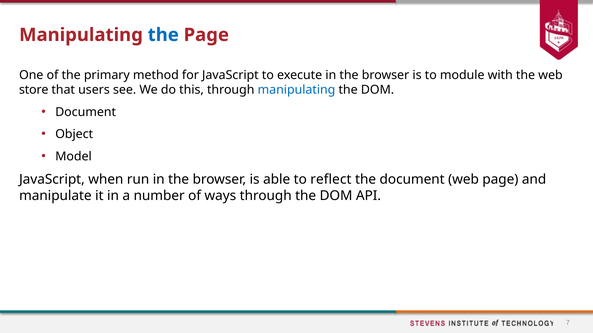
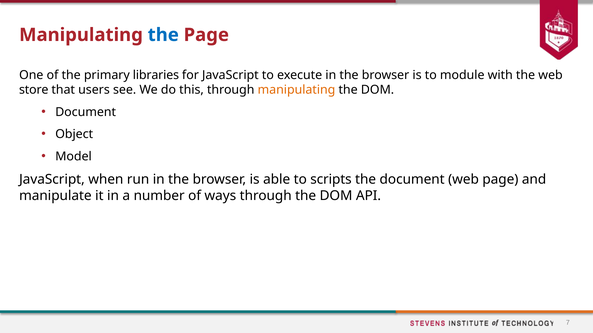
method: method -> libraries (156, 75)
manipulating colour: blue -> orange (296, 90)
reflect: reflect -> scripts (331, 180)
